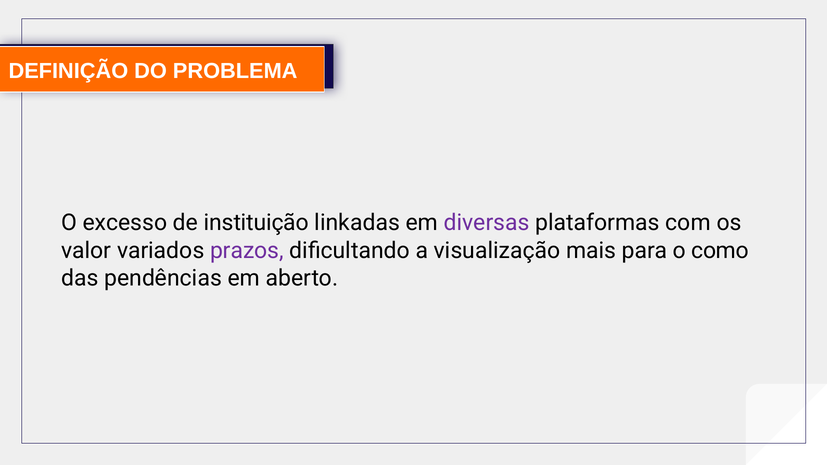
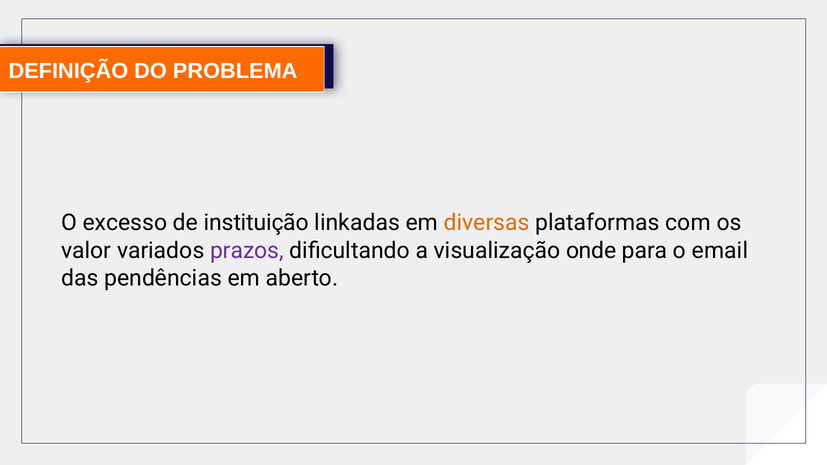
diversas colour: purple -> orange (487, 223)
mais: mais -> onde (591, 251)
como: como -> email (720, 251)
